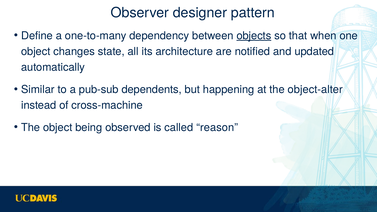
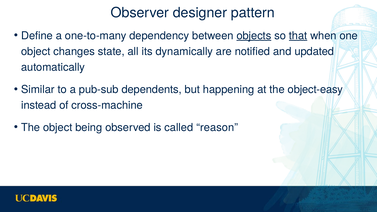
that underline: none -> present (298, 36)
architecture: architecture -> dynamically (184, 52)
object-alter: object-alter -> object-easy (315, 90)
